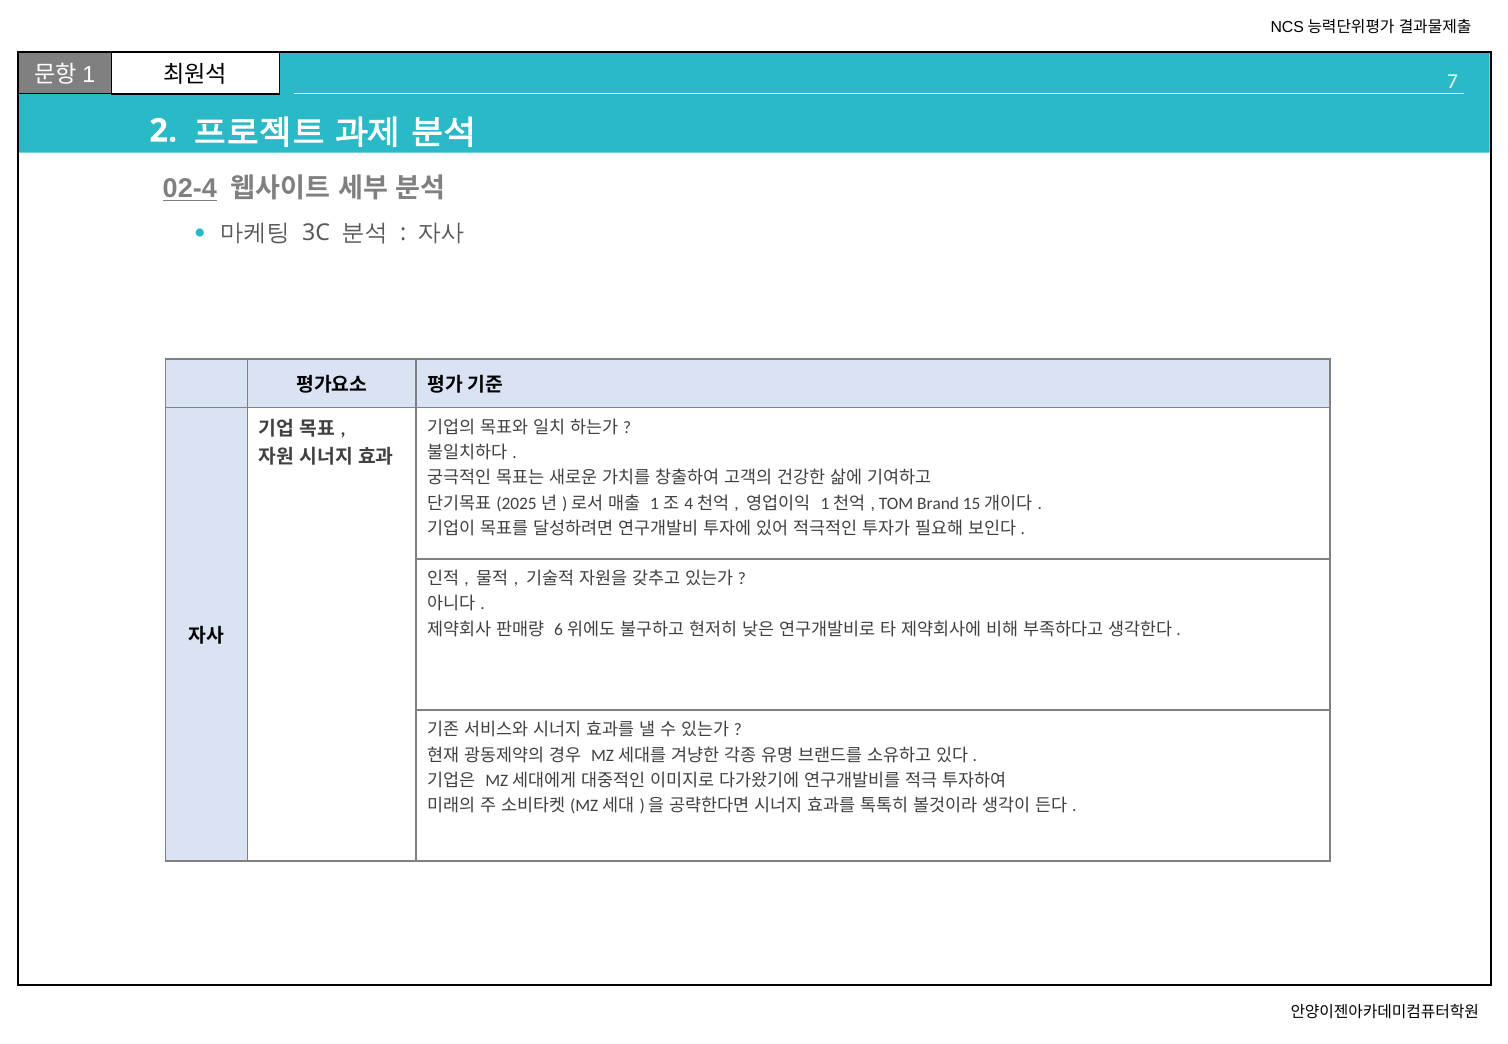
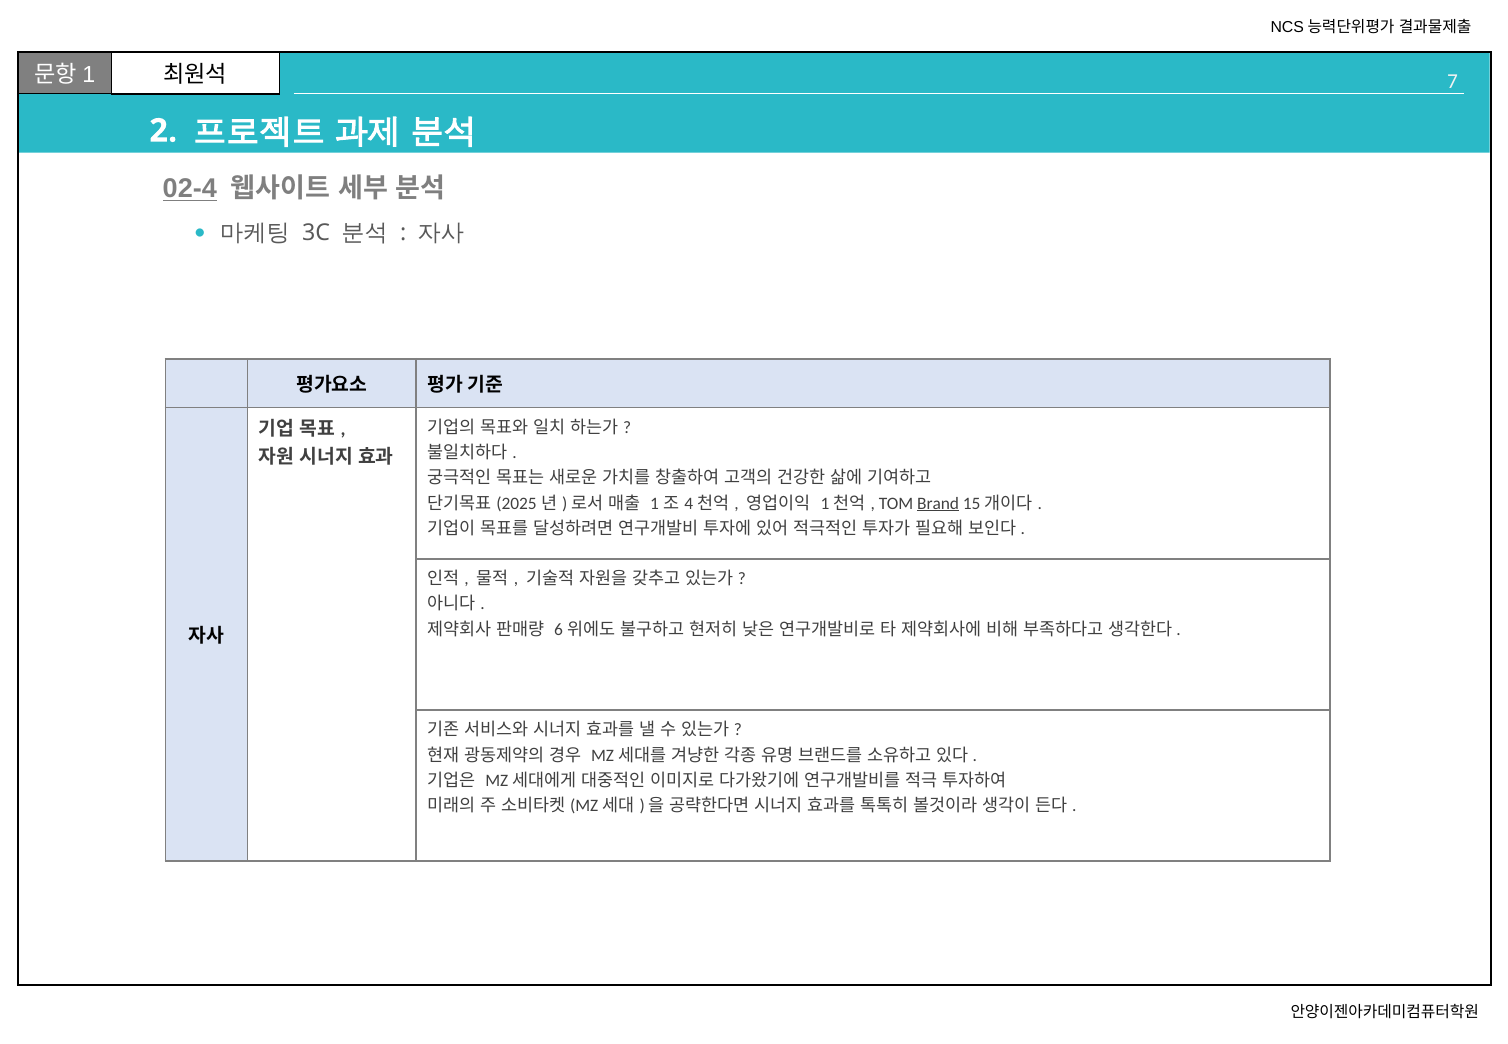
Brand underline: none -> present (938, 503)
